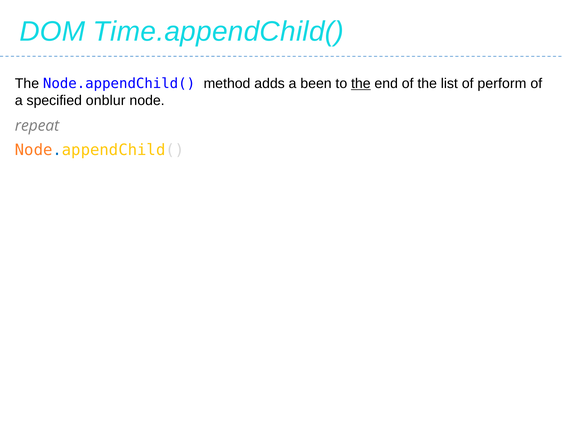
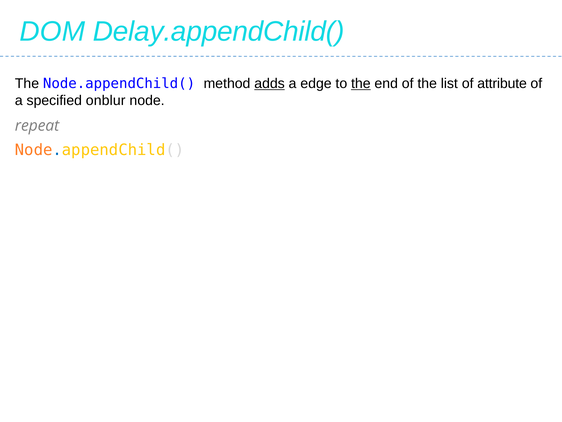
Time.appendChild(: Time.appendChild( -> Delay.appendChild( (219, 31)
adds underline: none -> present (270, 84)
been: been -> edge (316, 84)
perform: perform -> attribute (502, 84)
